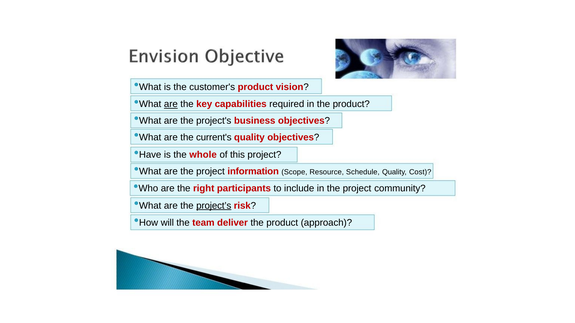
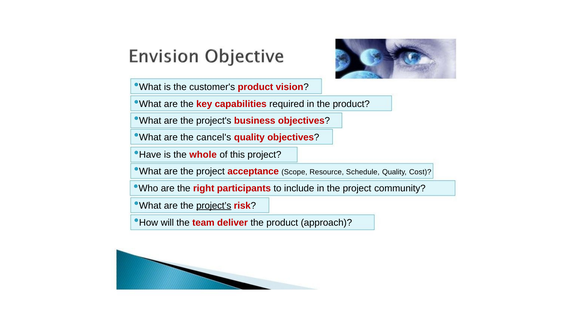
are underline: present -> none (171, 104)
current's: current's -> cancel's (214, 138)
information: information -> acceptance (253, 172)
